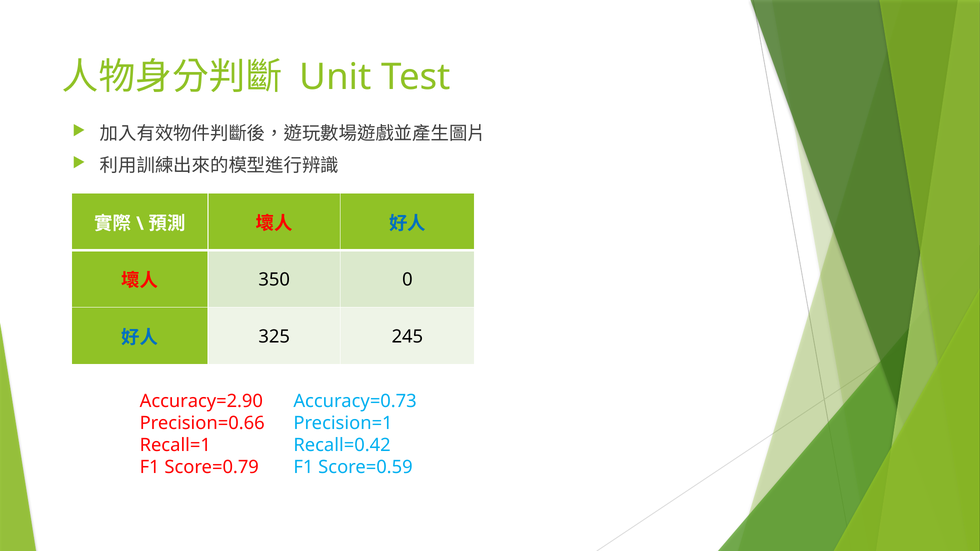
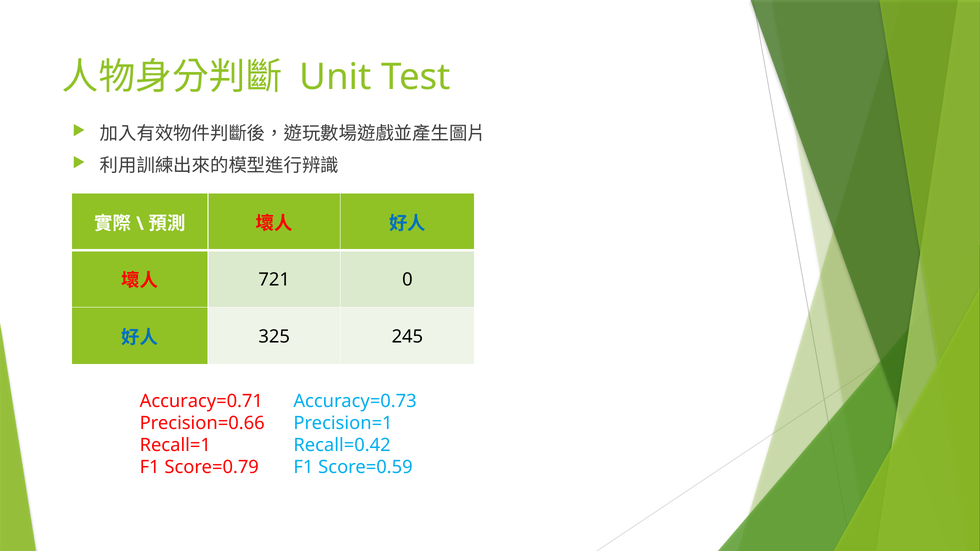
350: 350 -> 721 (274, 280)
Accuracy=2.90: Accuracy=2.90 -> Accuracy=0.71 (201, 401)
